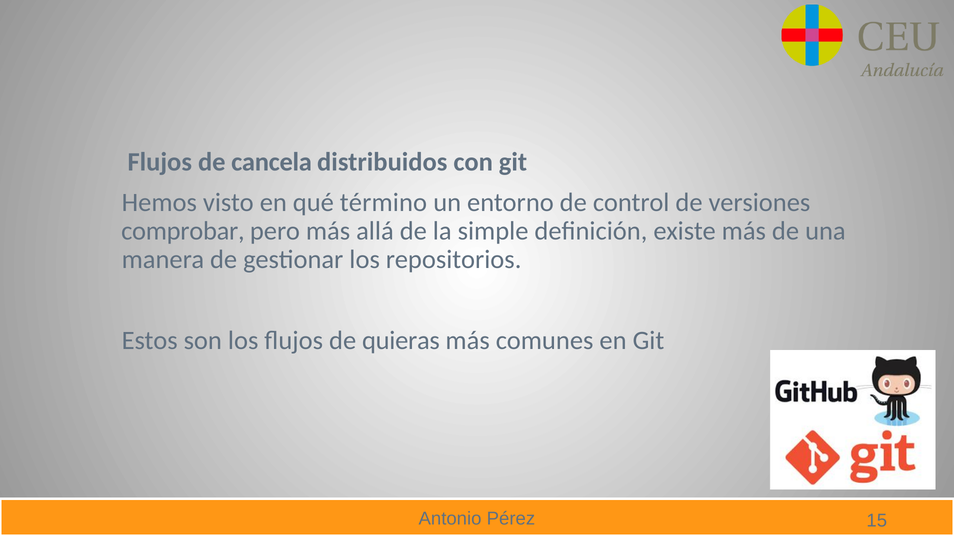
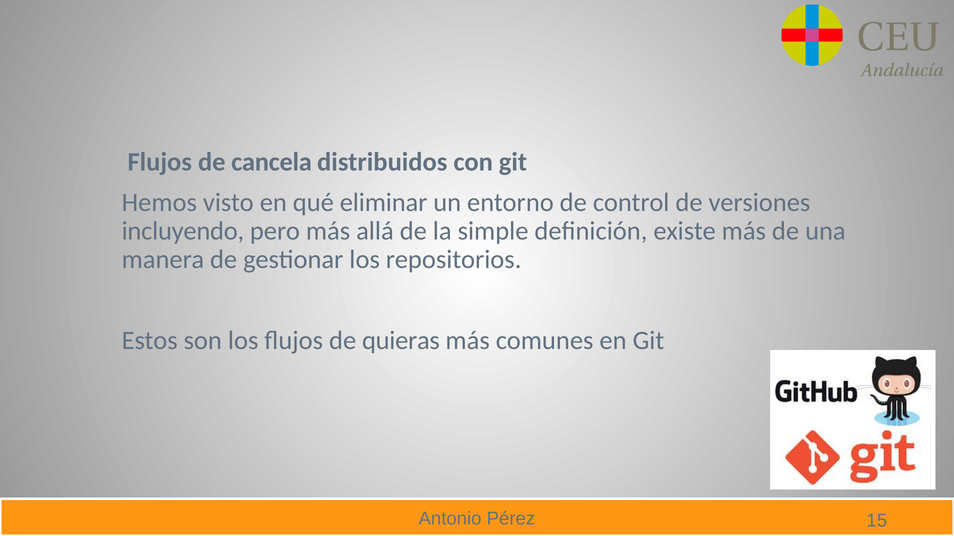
término: término -> eliminar (384, 203)
comprobar: comprobar -> incluyendo (183, 231)
